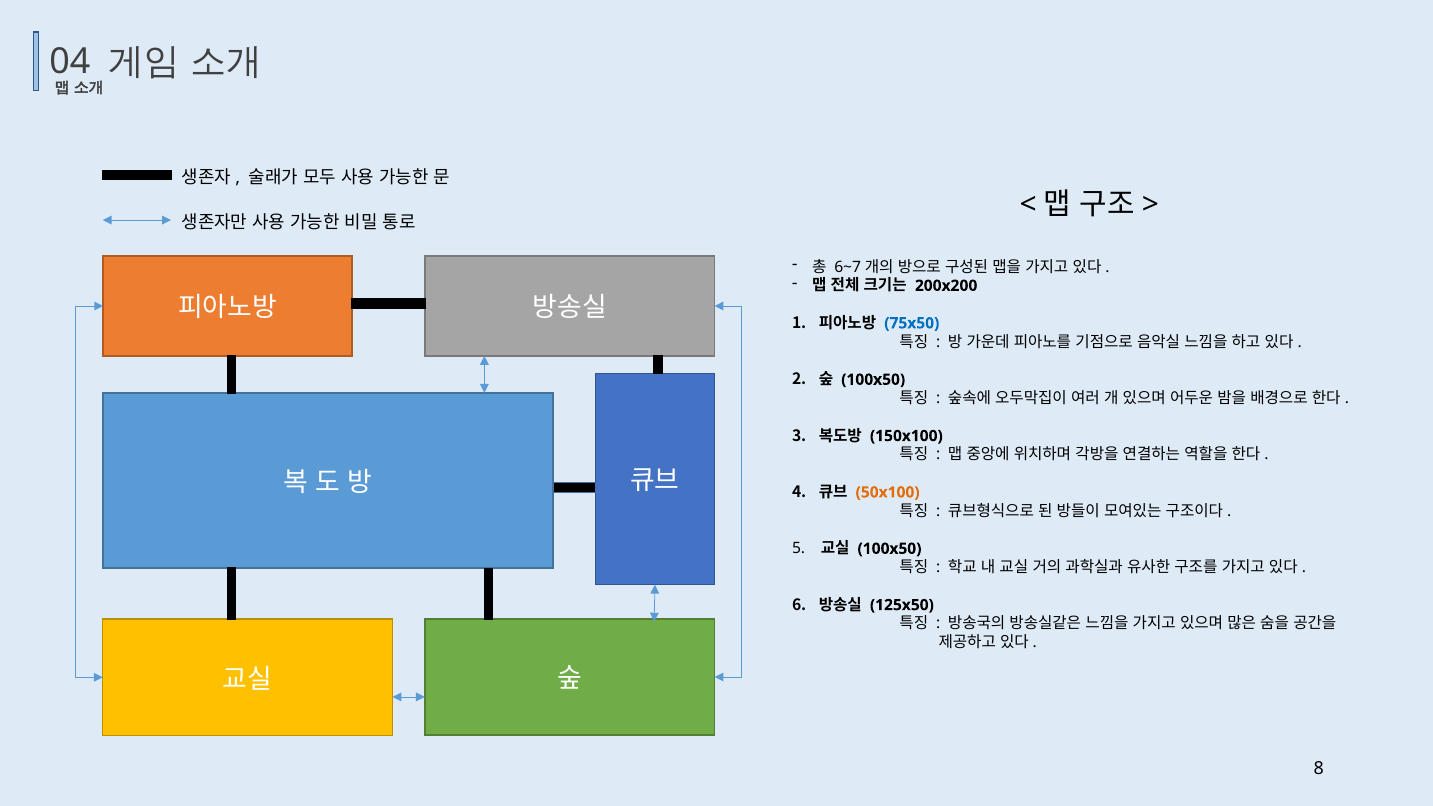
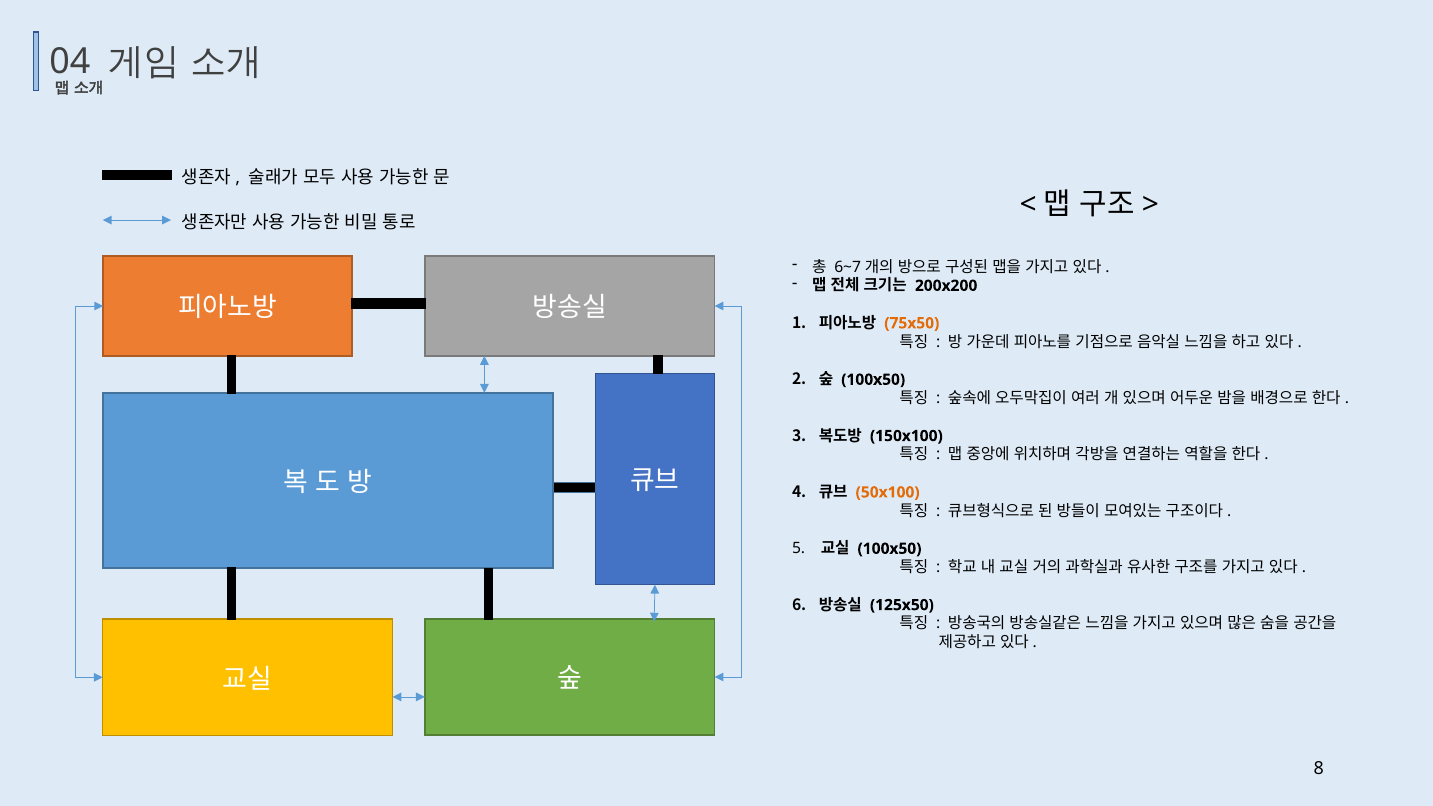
75x50 colour: blue -> orange (912, 323)
